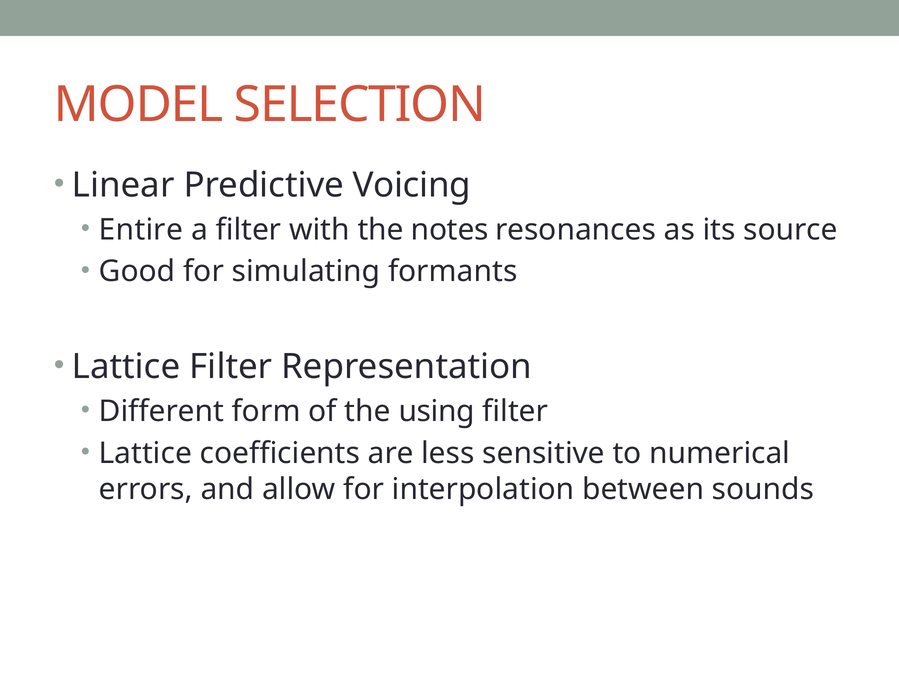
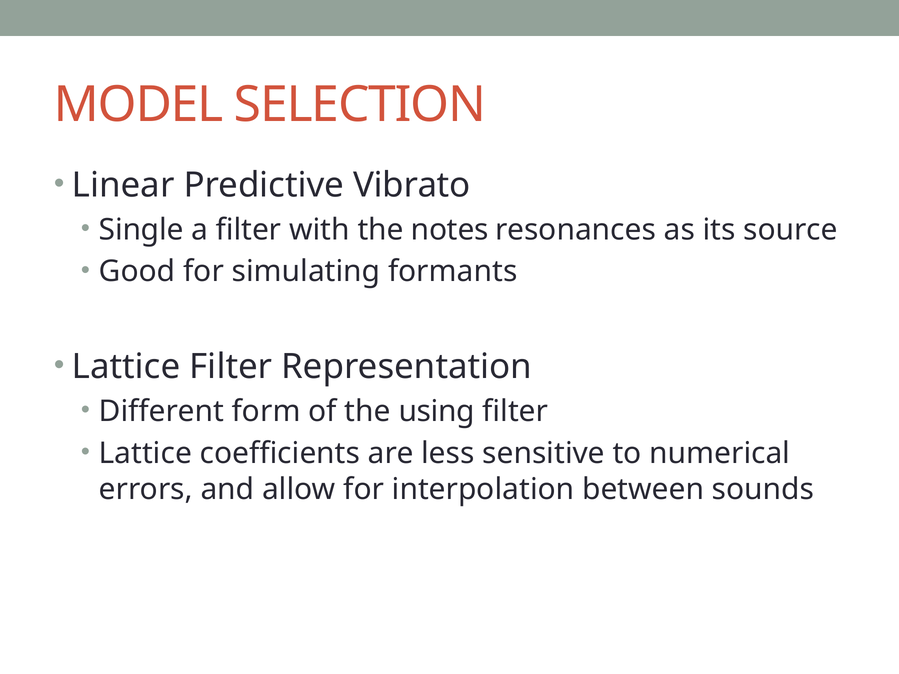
Voicing: Voicing -> Vibrato (412, 185)
Entire: Entire -> Single (141, 230)
